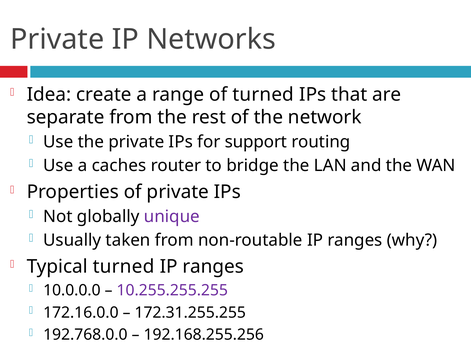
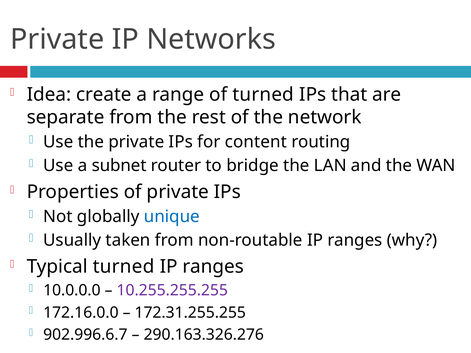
support: support -> content (256, 142)
caches: caches -> subnet (119, 166)
unique colour: purple -> blue (172, 217)
192.768.0.0: 192.768.0.0 -> 902.996.6.7 (85, 335)
192.168.255.256: 192.168.255.256 -> 290.163.326.276 (204, 335)
